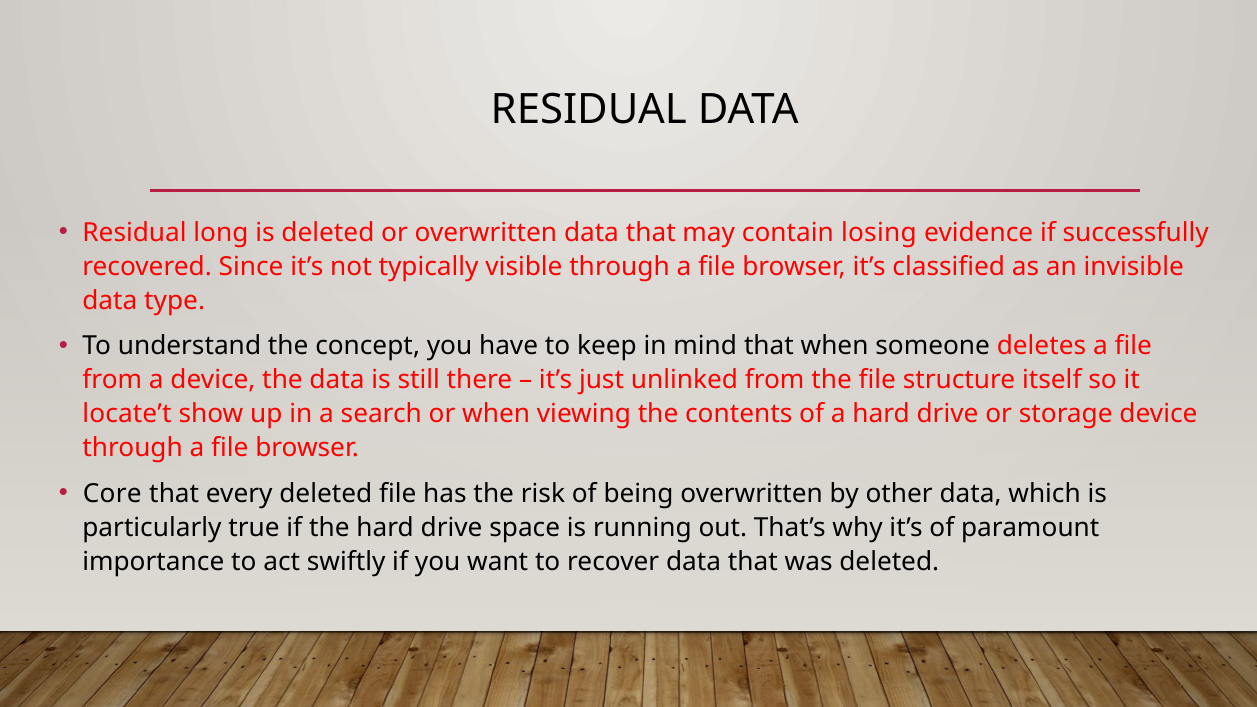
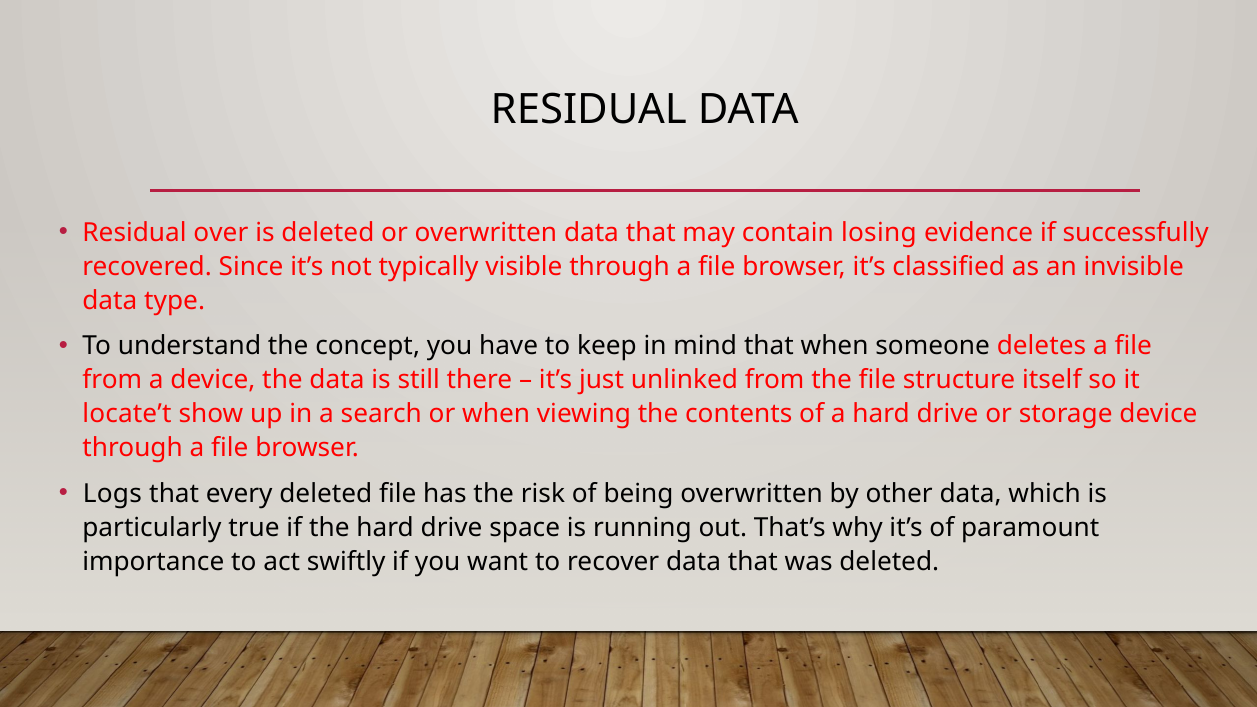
long: long -> over (221, 233)
Core: Core -> Logs (112, 494)
